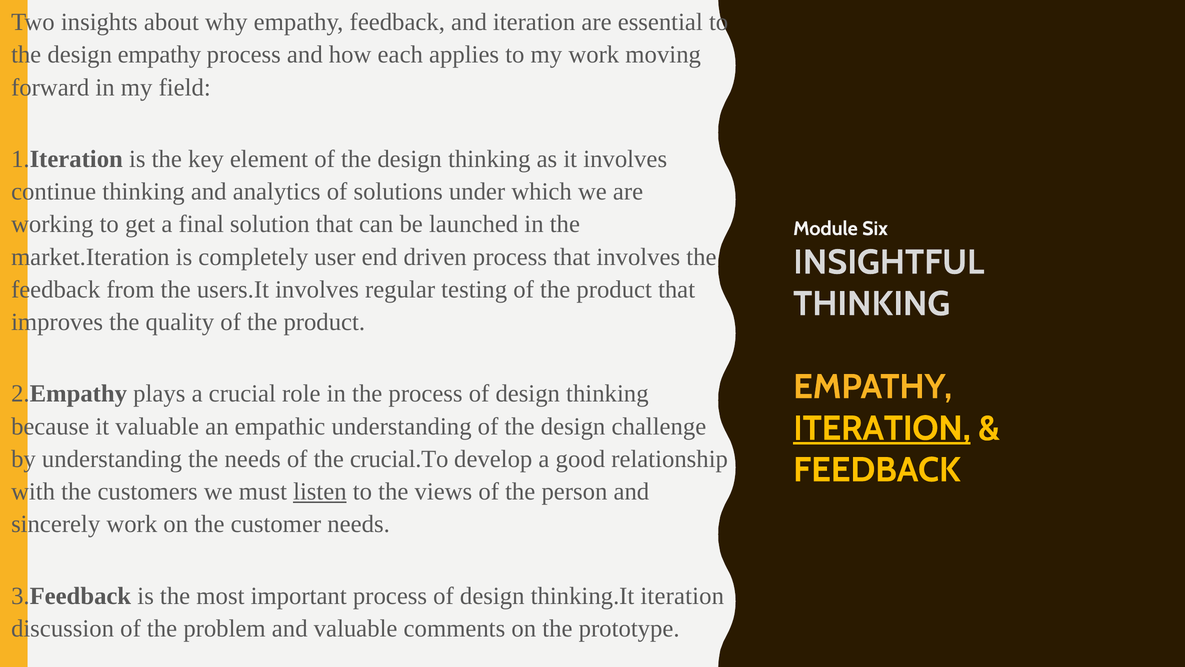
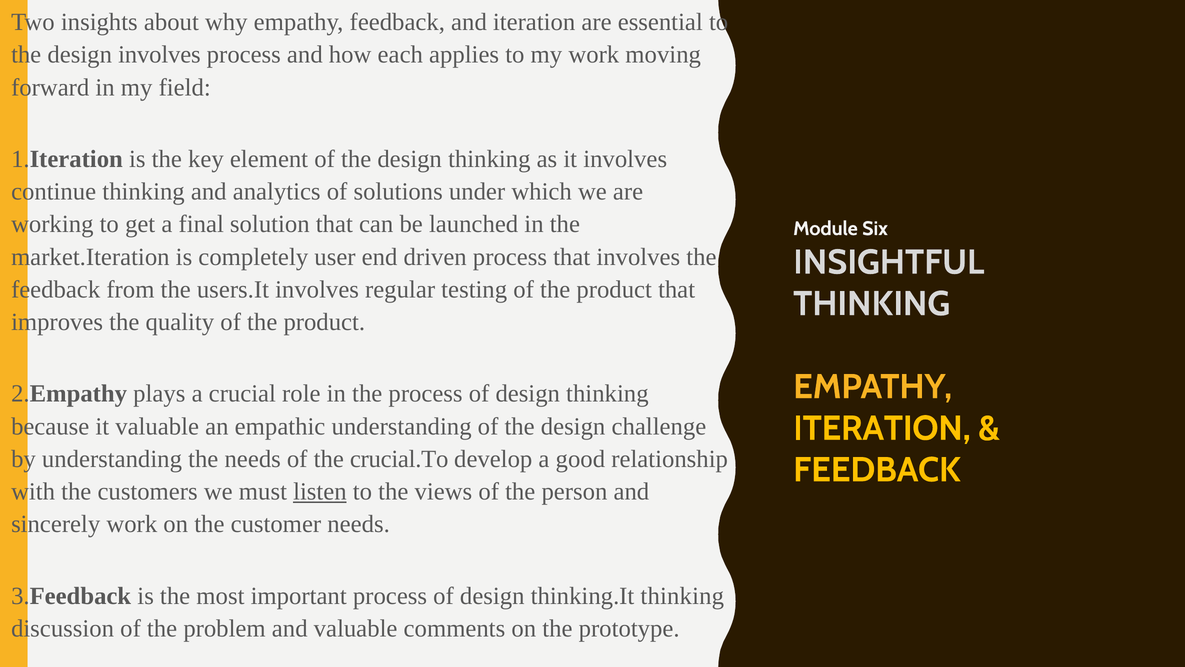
design empathy: empathy -> involves (159, 55)
ITERATION underline: present -> none (882, 428)
thinking.It iteration: iteration -> thinking (682, 596)
